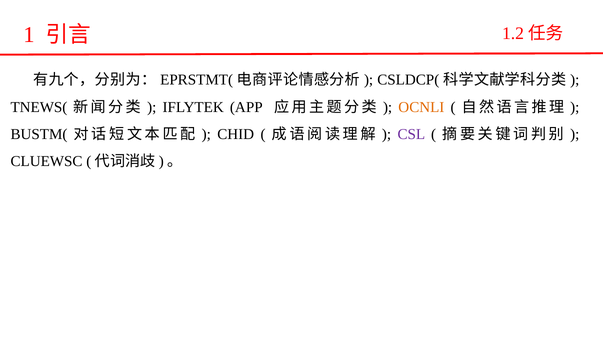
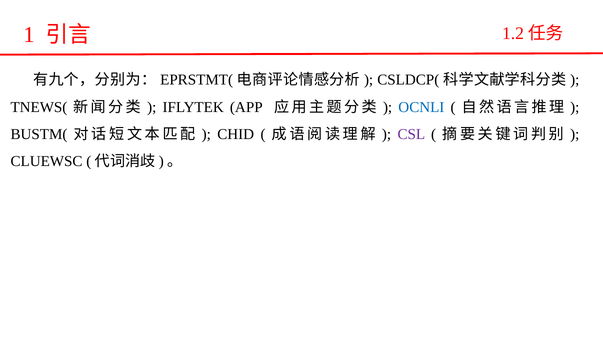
OCNLI colour: orange -> blue (421, 107)
